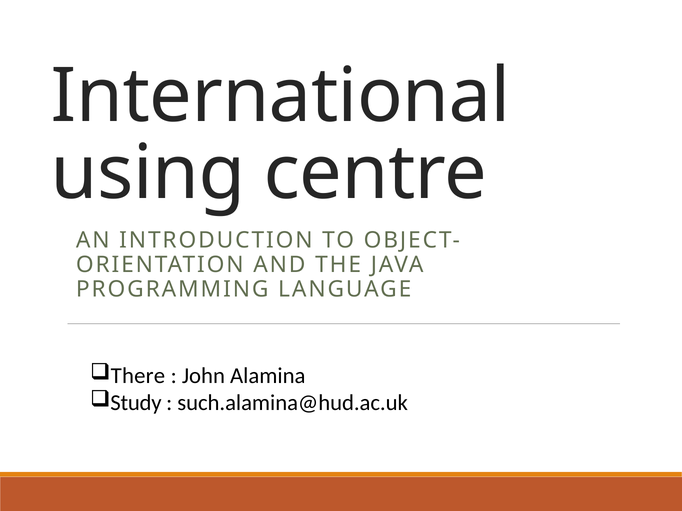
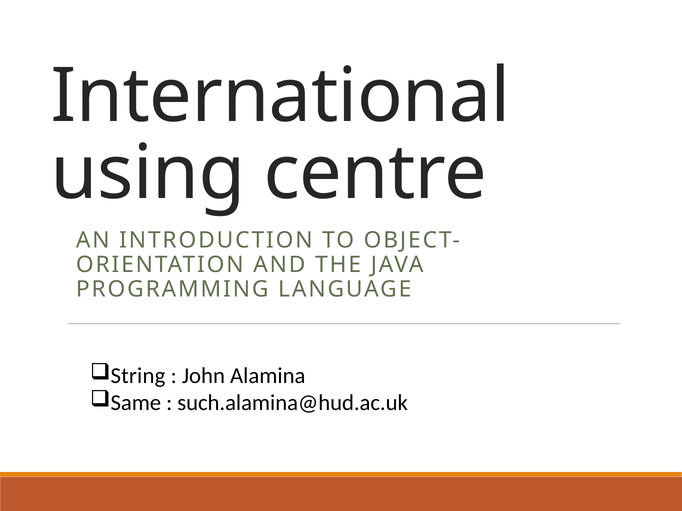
There: There -> String (138, 376)
Study: Study -> Same (136, 403)
